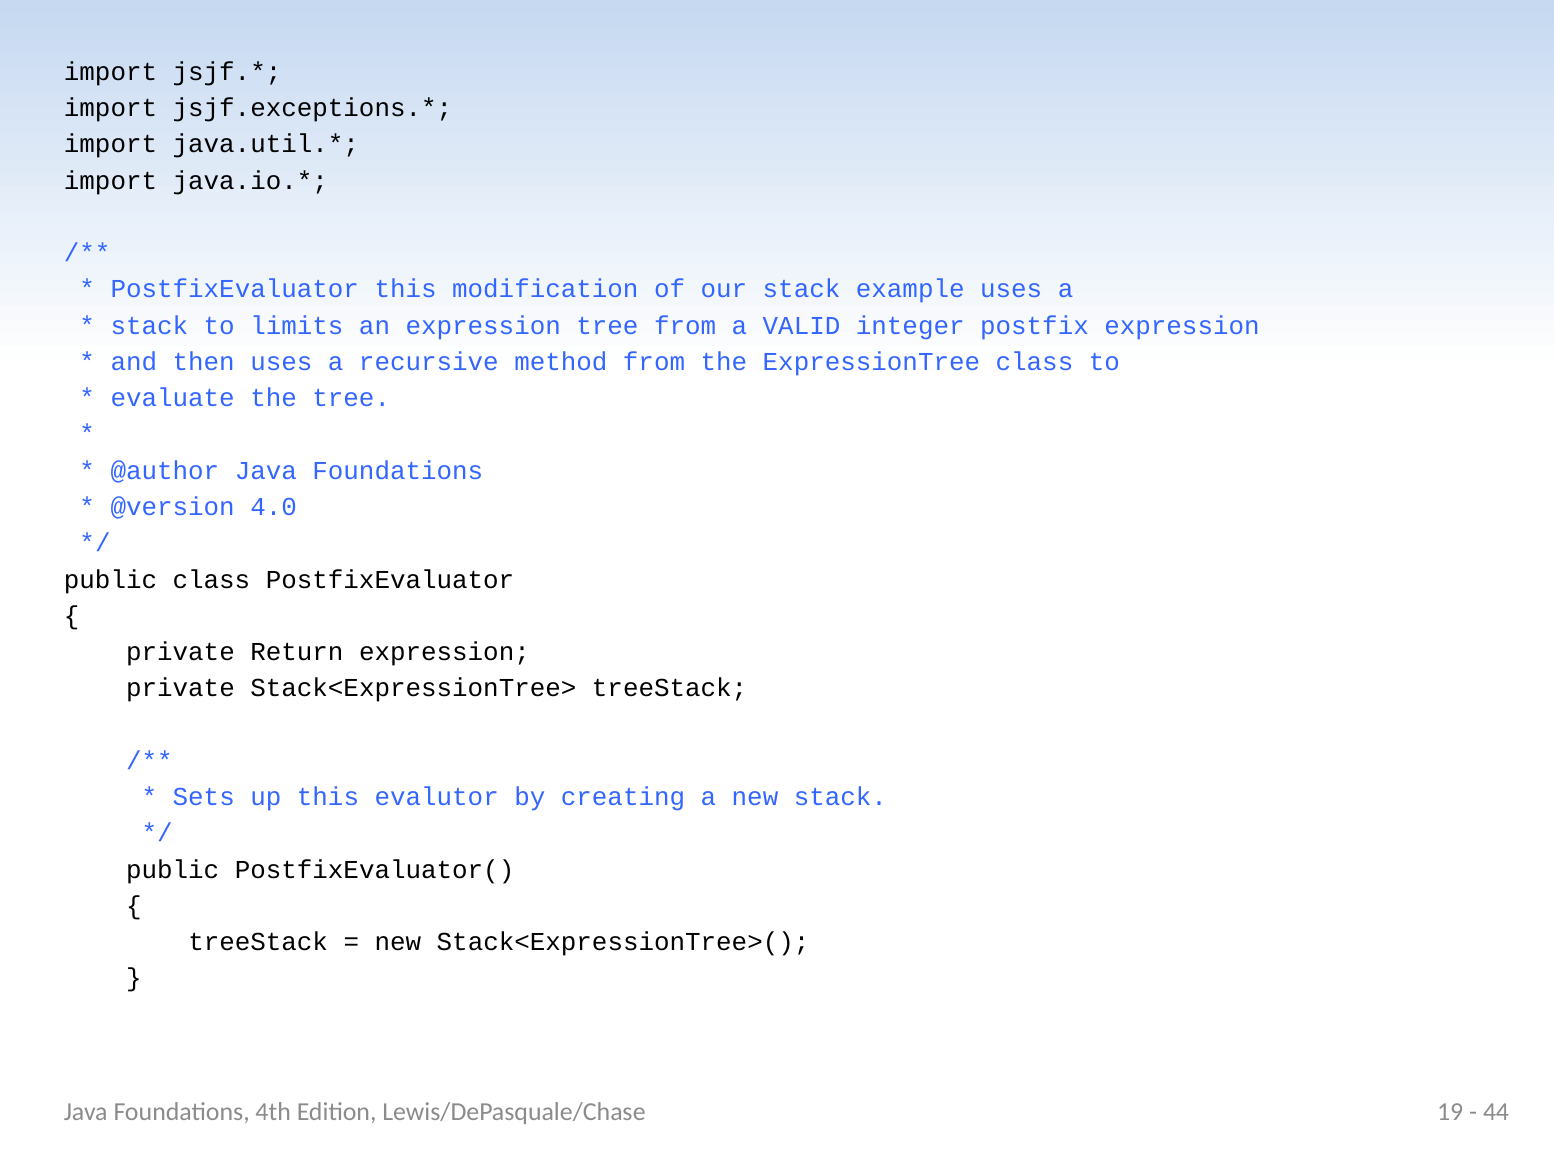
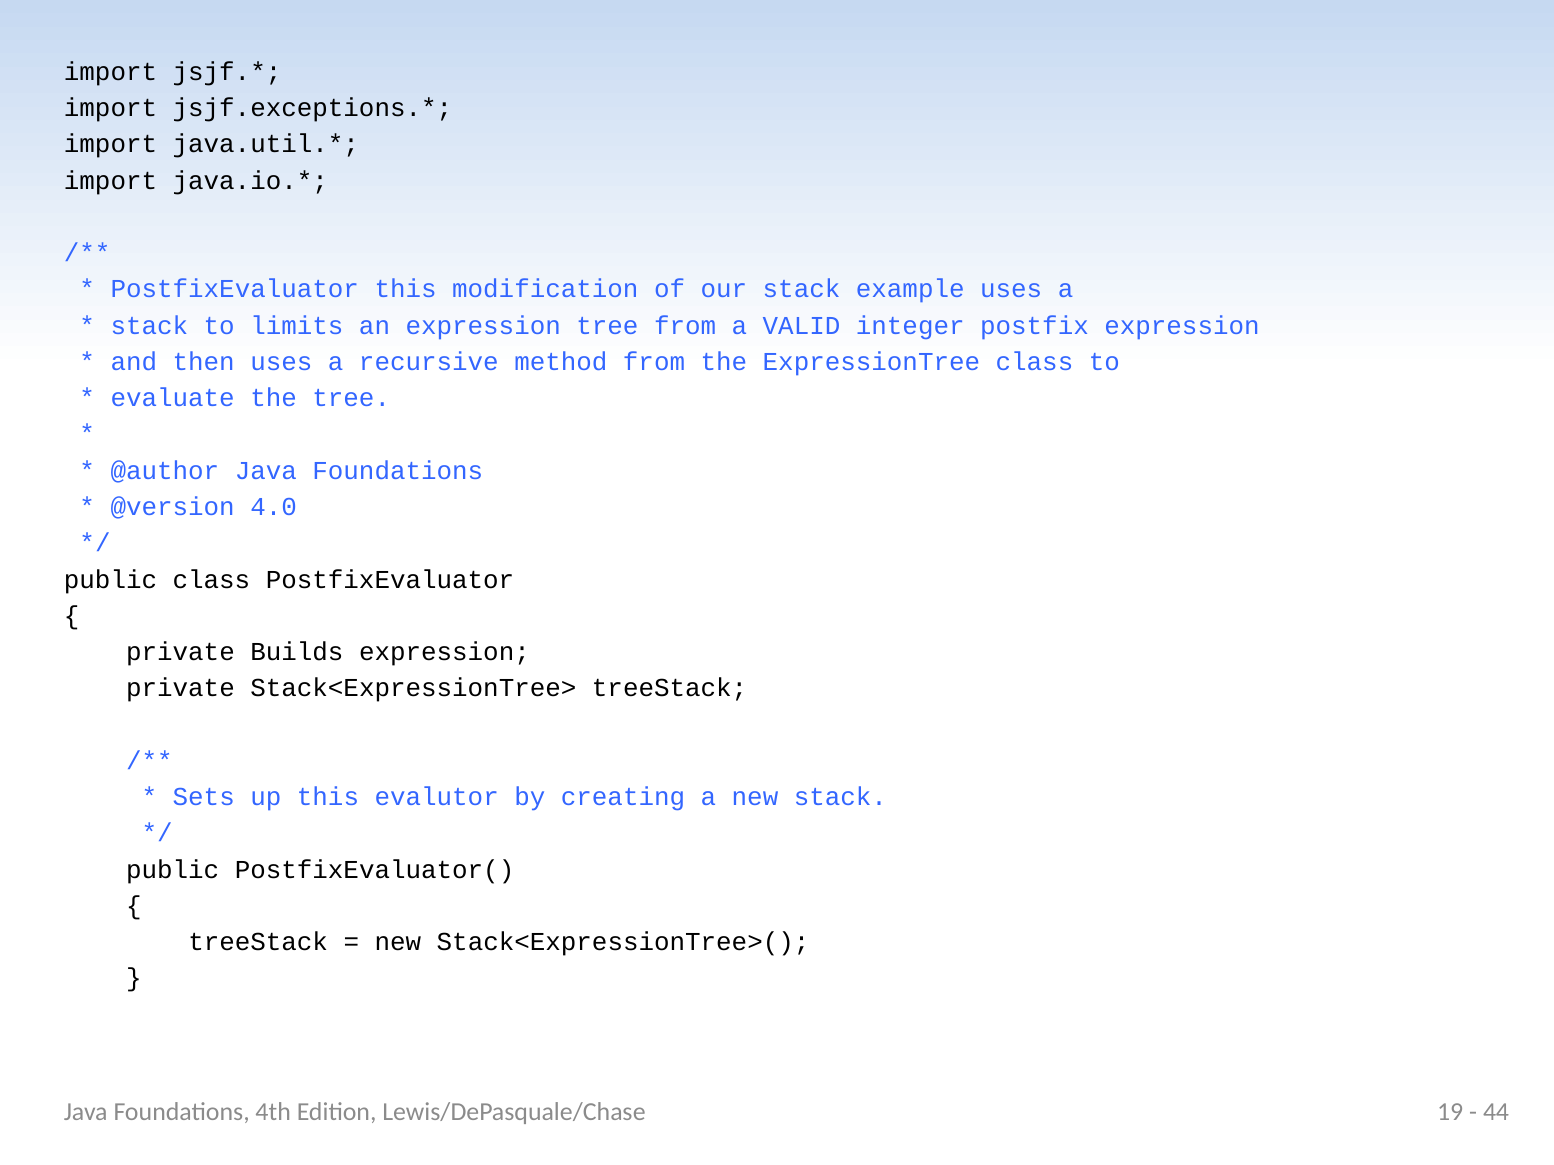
Return: Return -> Builds (297, 652)
